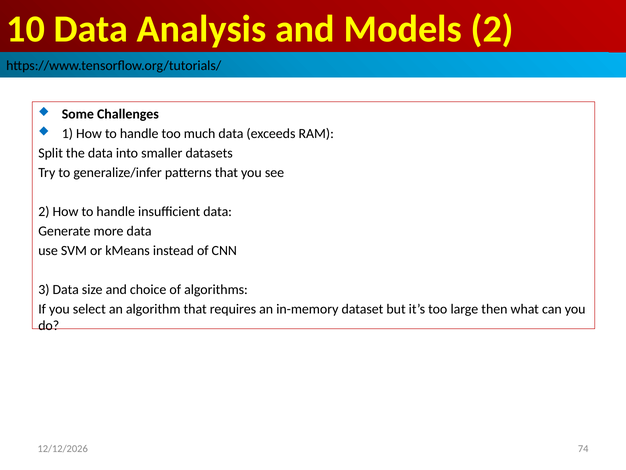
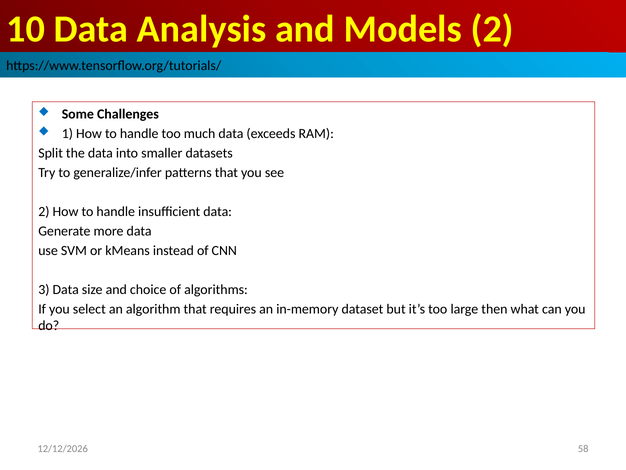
74: 74 -> 58 (583, 448)
